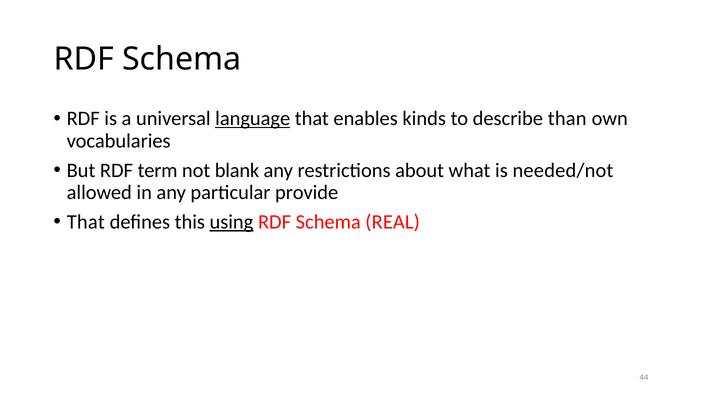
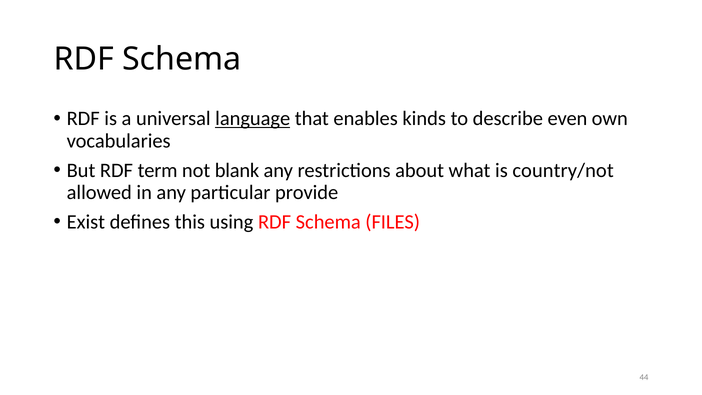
than: than -> even (567, 119)
needed/not: needed/not -> country/not (563, 170)
That: That -> Exist (86, 222)
using underline: present -> none (231, 222)
REAL: REAL -> FILES (393, 222)
